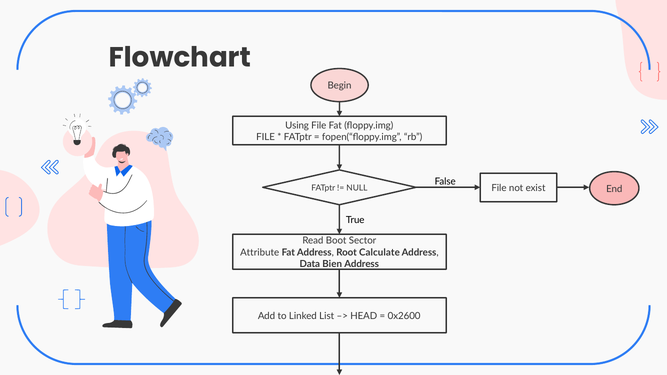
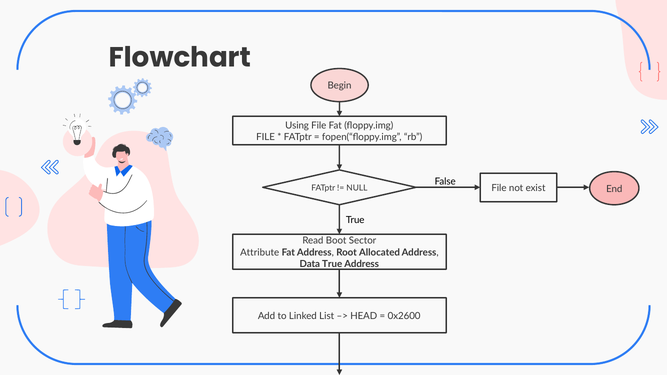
Calculate: Calculate -> Allocated (380, 252)
Data Bien: Bien -> True (332, 264)
